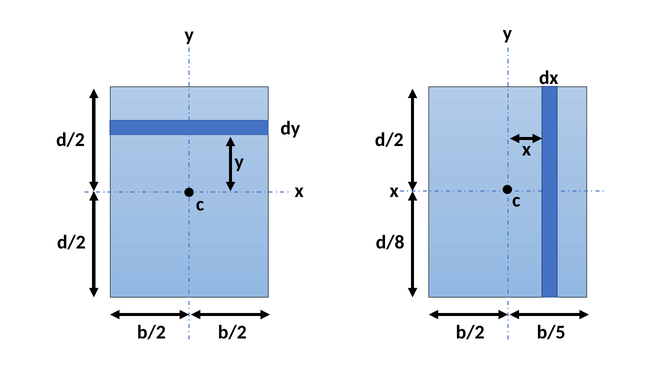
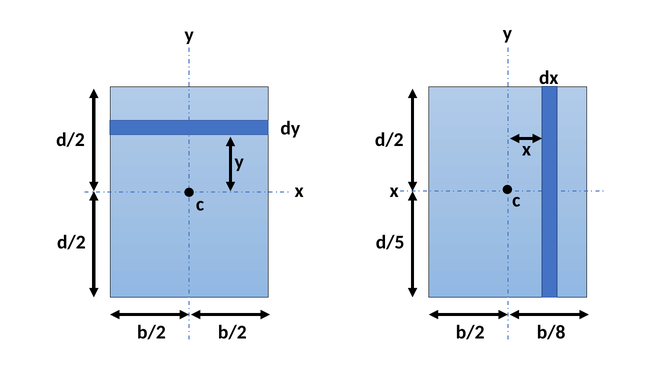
d/8: d/8 -> d/5 (390, 242)
b/5: b/5 -> b/8 (551, 332)
